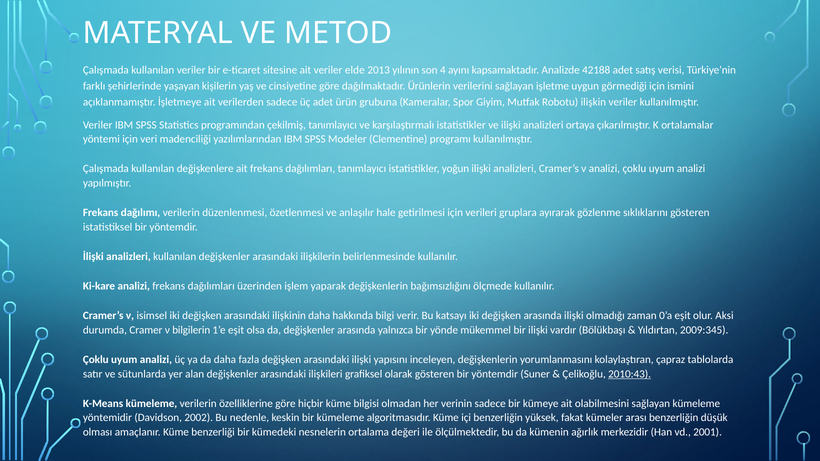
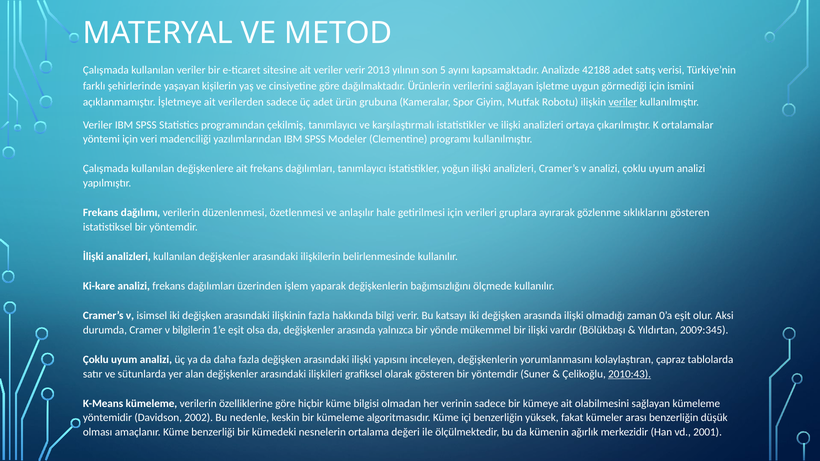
veriler elde: elde -> verir (355, 70)
4: 4 -> 5 (443, 70)
veriler underline: none -> present (623, 102)
ilişkinin daha: daha -> fazla (319, 316)
